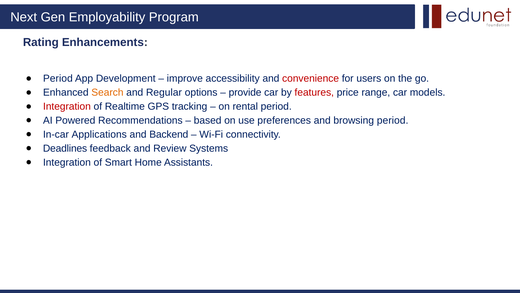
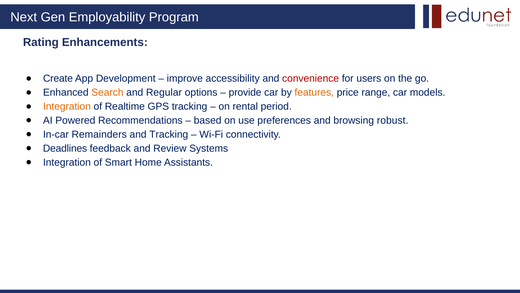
Period: Period -> Create (58, 78)
features colour: red -> orange (314, 92)
Integration colour: red -> orange (67, 106)
browsing period: period -> robust (393, 120)
Applications: Applications -> Remainders (99, 134)
and Backend: Backend -> Tracking (169, 134)
